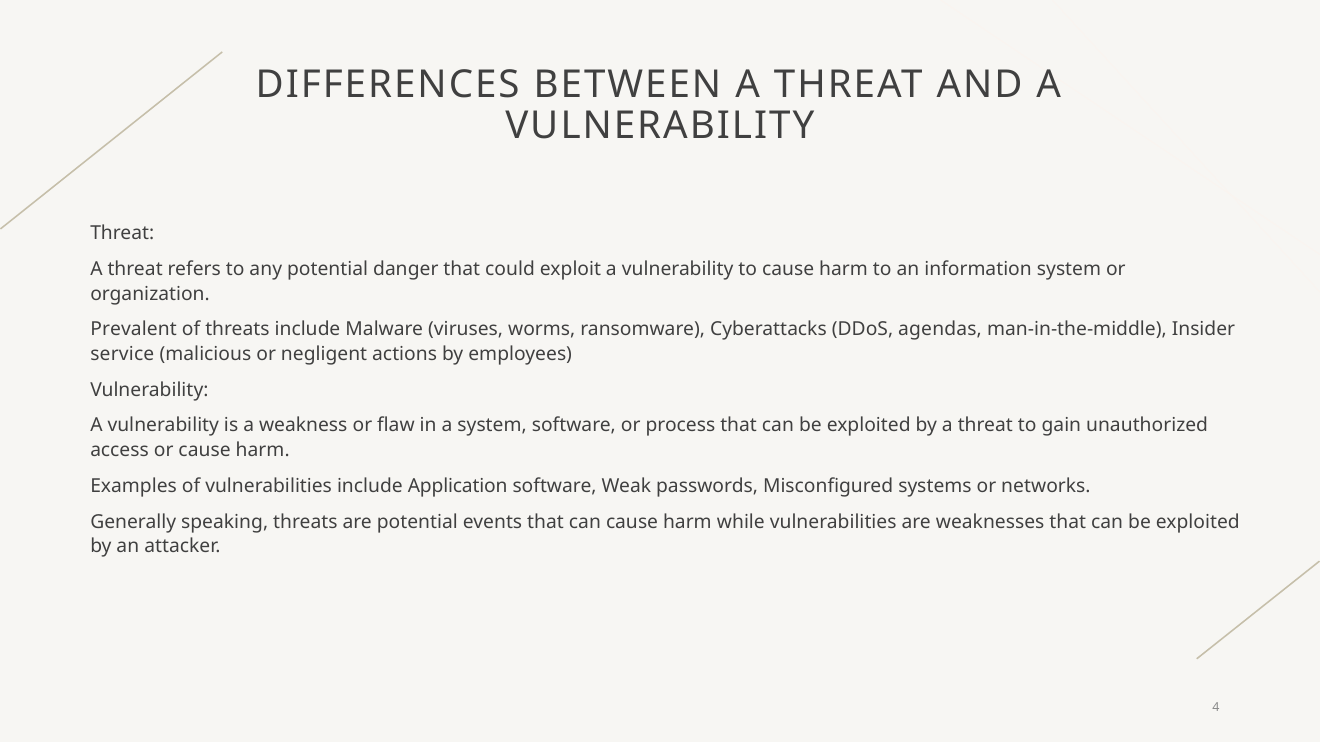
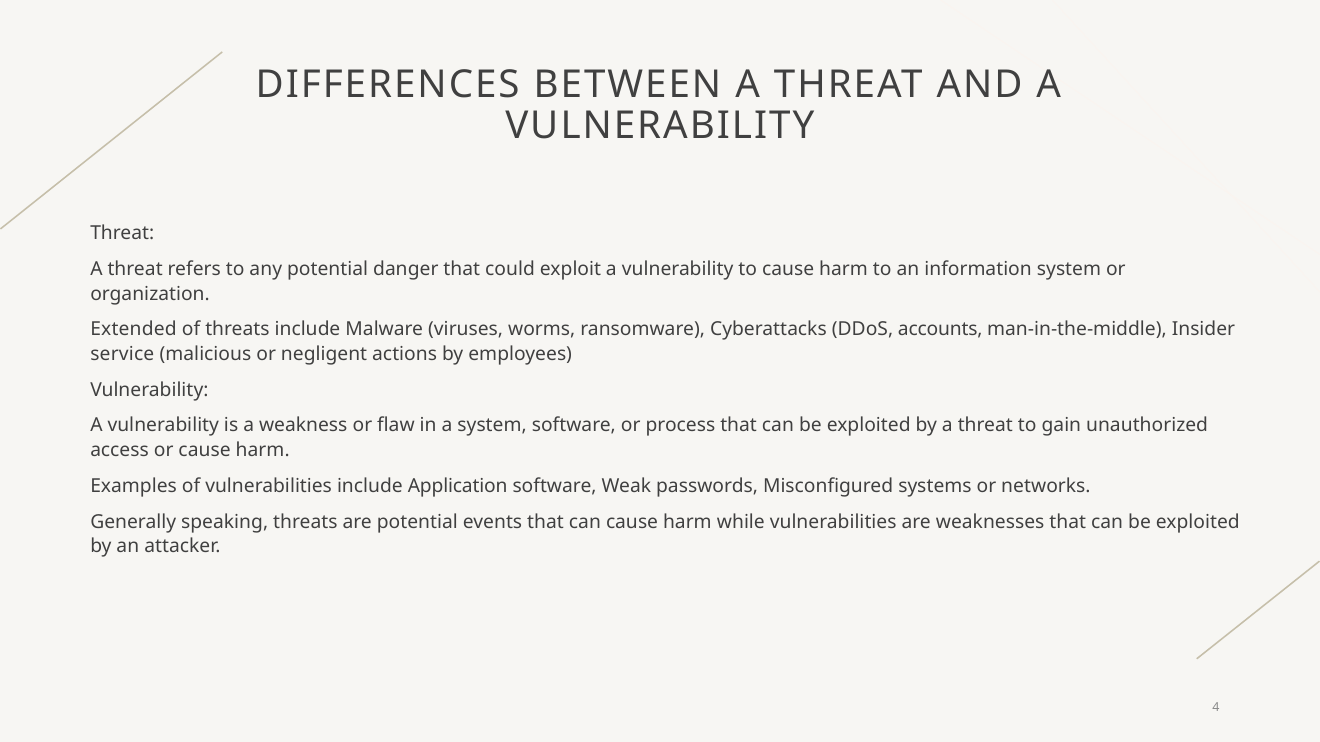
Prevalent: Prevalent -> Extended (134, 330)
agendas: agendas -> accounts (940, 330)
